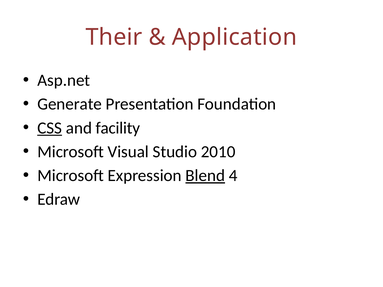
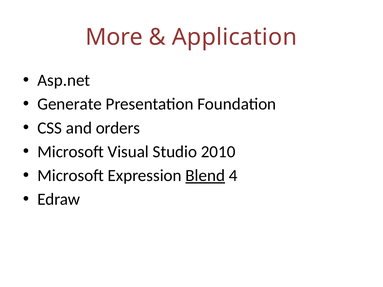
Their: Their -> More (114, 37)
CSS underline: present -> none (50, 128)
facility: facility -> orders (118, 128)
